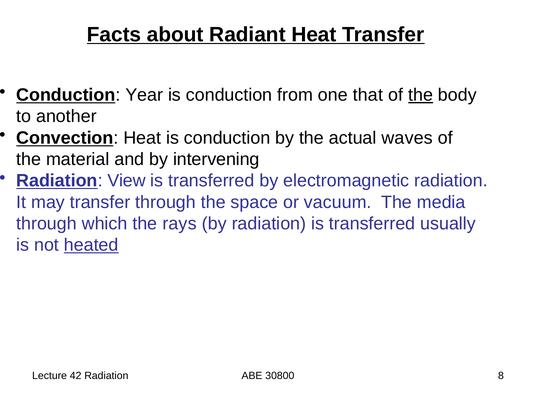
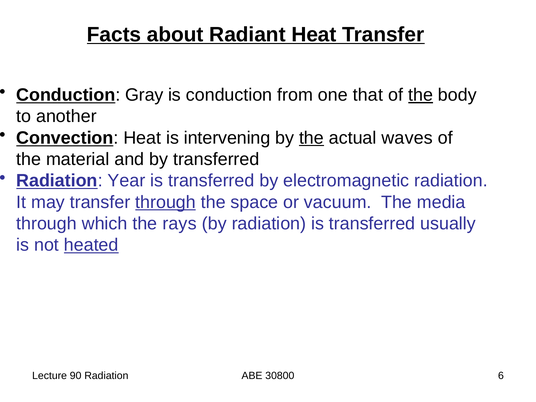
Year: Year -> Gray (144, 95)
Heat is conduction: conduction -> intervening (227, 138)
the underline: none -> present (311, 138)
by intervening: intervening -> transferred (216, 159)
View: View -> Year (126, 181)
through underline: none -> present (166, 202)
42: 42 -> 90 (76, 376)
8: 8 -> 6 (501, 376)
